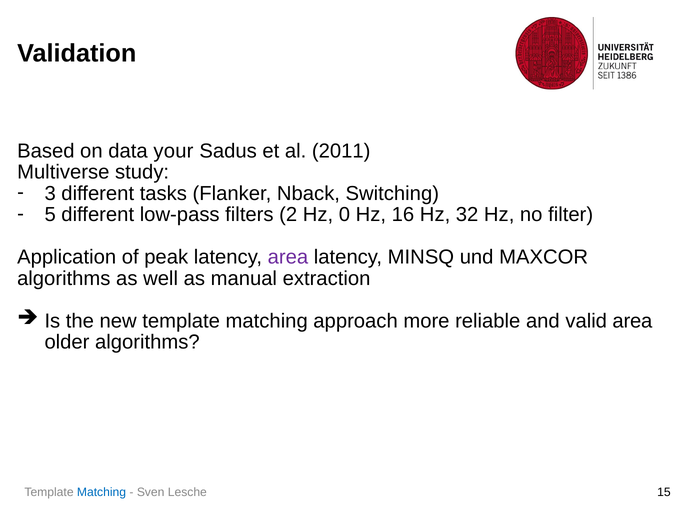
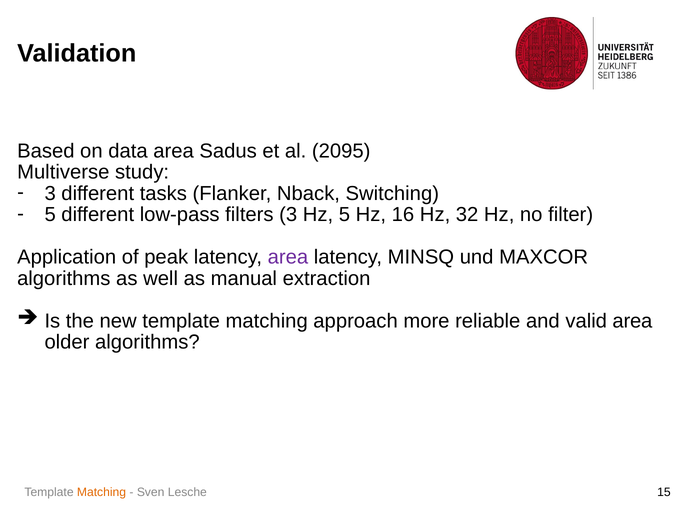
data your: your -> area (174, 151)
2011: 2011 -> 2095 (341, 151)
filters 2: 2 -> 3 (288, 215)
Hz 0: 0 -> 5 (344, 215)
Matching colour: blue -> orange (102, 492)
